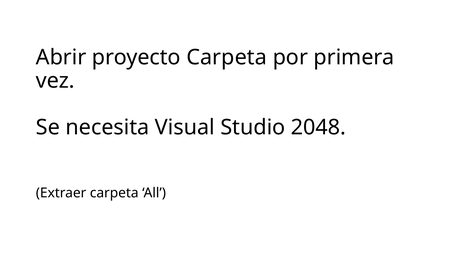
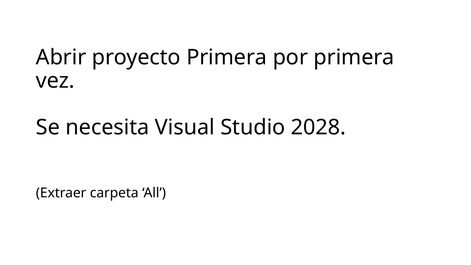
proyecto Carpeta: Carpeta -> Primera (227, 57)
2048: 2048 -> 2028 (318, 127)
